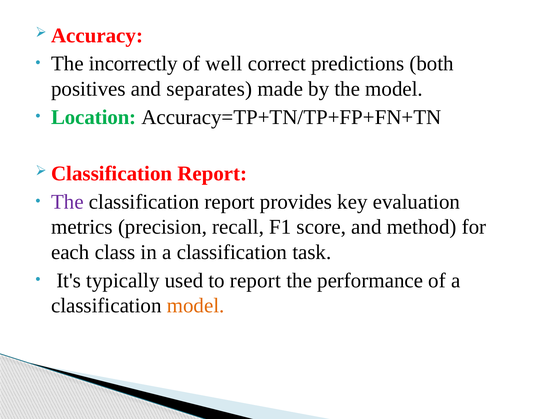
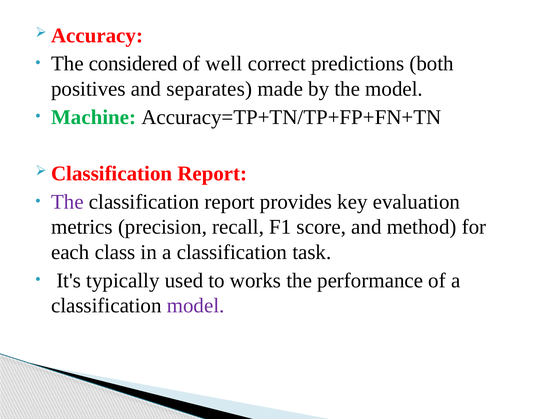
incorrectly: incorrectly -> considered (133, 64)
Location: Location -> Machine (94, 117)
to report: report -> works (256, 281)
model colour: orange -> purple (196, 306)
